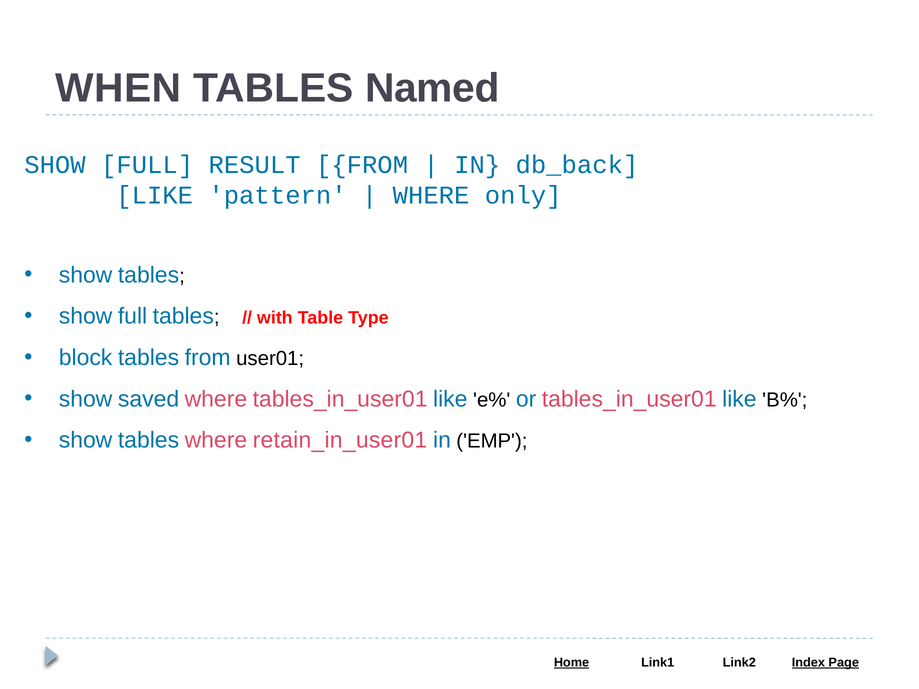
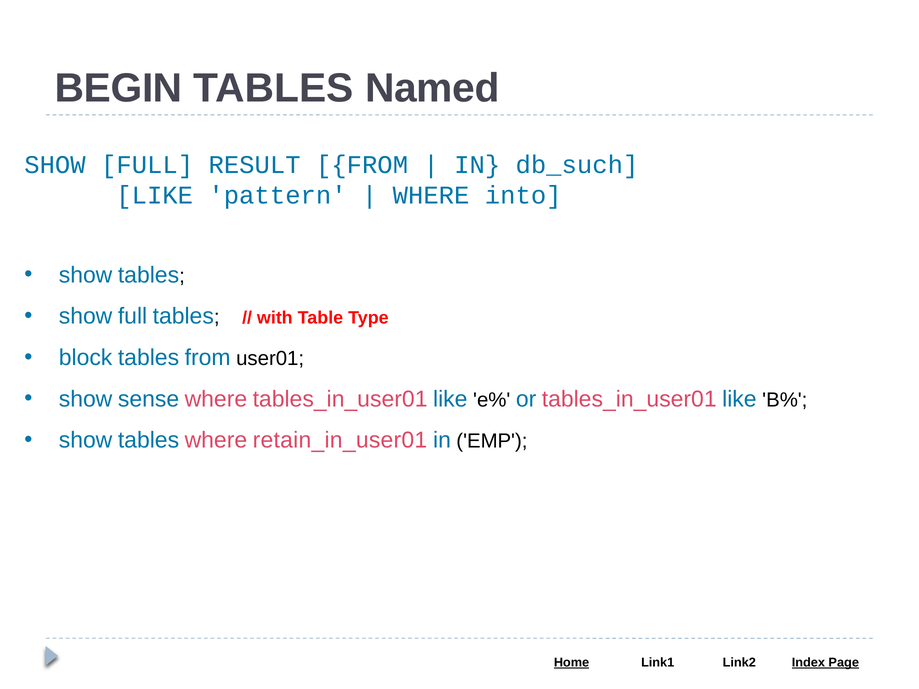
WHEN: WHEN -> BEGIN (119, 88)
db_back: db_back -> db_such (577, 165)
only: only -> into (523, 196)
saved: saved -> sense (149, 399)
